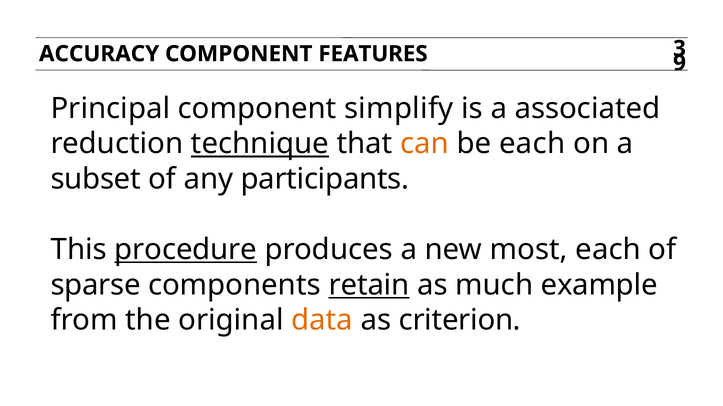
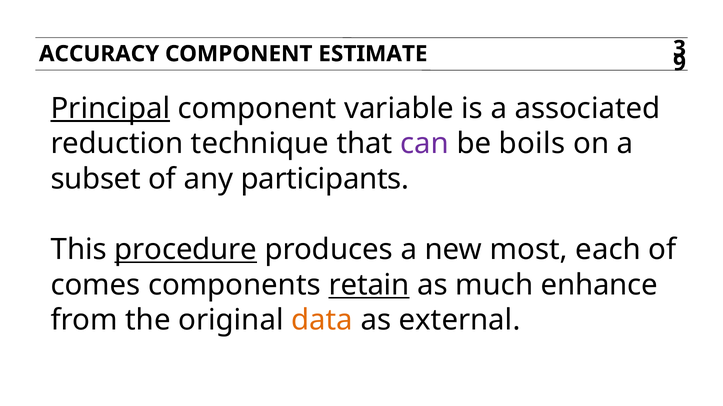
FEATURES: FEATURES -> ESTIMATE (373, 54)
Principal underline: none -> present (110, 108)
simplify: simplify -> variable (399, 108)
technique underline: present -> none (260, 144)
can colour: orange -> purple (425, 144)
be each: each -> boils (532, 144)
sparse: sparse -> comes (96, 285)
example: example -> enhance (599, 285)
criterion: criterion -> external (460, 320)
